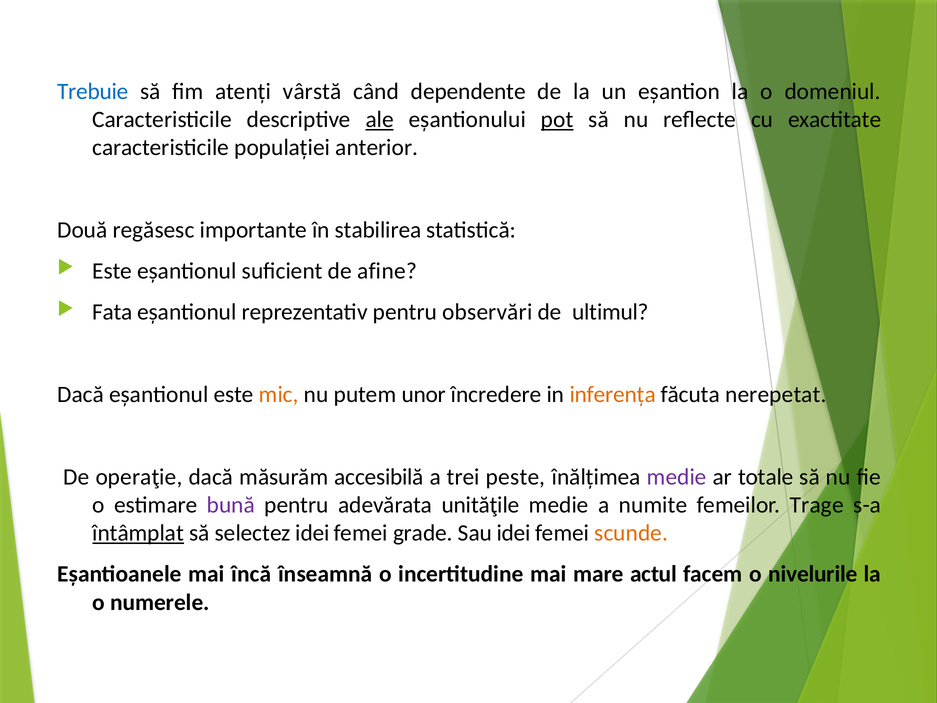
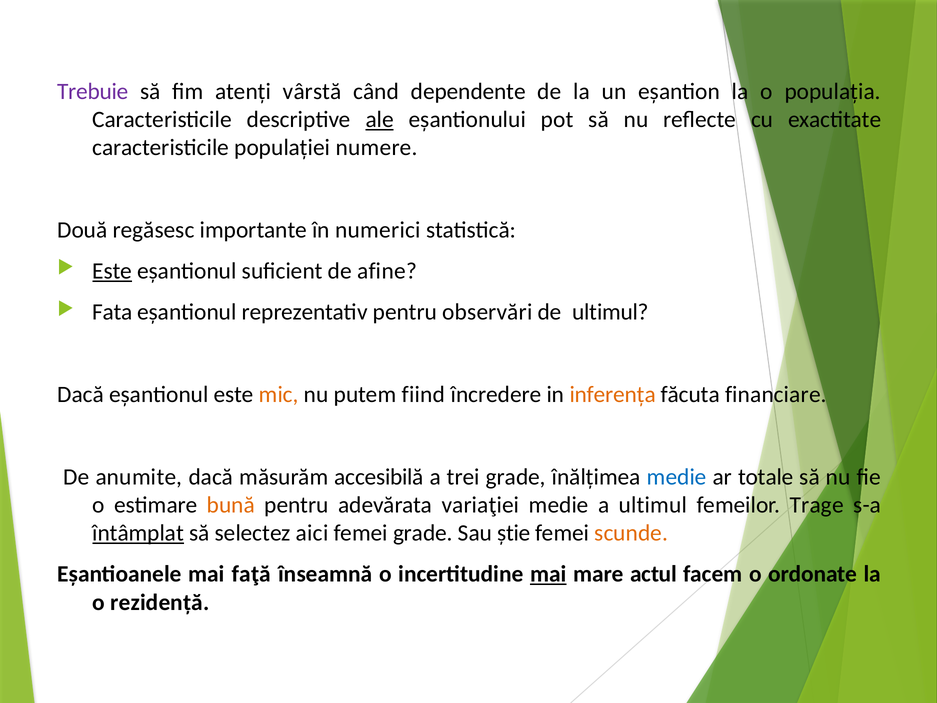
Trebuie colour: blue -> purple (93, 91)
domeniul: domeniul -> populația (833, 91)
pot underline: present -> none (557, 119)
anterior: anterior -> numere (377, 148)
stabilirea: stabilirea -> numerici (378, 230)
Este underline: none -> present (112, 271)
unor: unor -> fiind (423, 394)
nerepetat: nerepetat -> financiare (776, 394)
operaţie: operaţie -> anumite (139, 477)
trei peste: peste -> grade (516, 477)
medie colour: purple -> blue (677, 477)
bună colour: purple -> orange (231, 505)
unităţile: unităţile -> variaţiei (480, 505)
a numite: numite -> ultimul (653, 505)
selectez idei: idei -> aici (312, 533)
Sau idei: idei -> știe (514, 533)
încă: încă -> faţă (251, 574)
mai underline: none -> present (548, 574)
nivelurile: nivelurile -> ordonate (813, 574)
numerele: numerele -> rezidență (160, 602)
